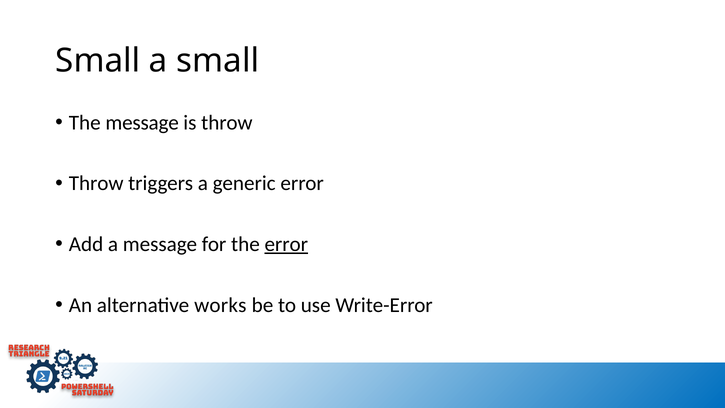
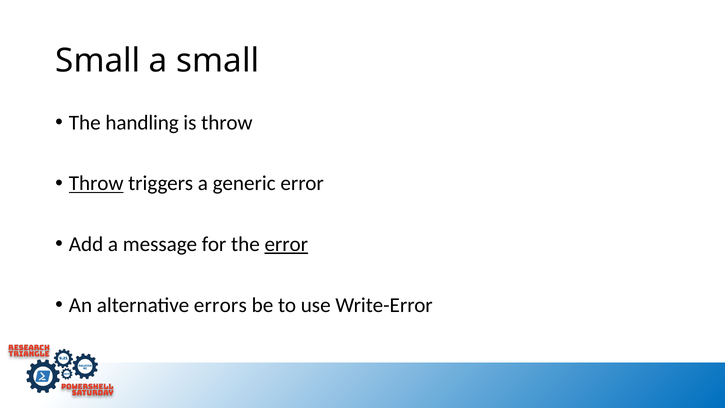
The message: message -> handling (142, 123)
Throw underline: none -> present (96, 183)
works: works -> errors (220, 305)
